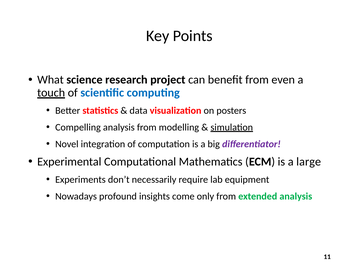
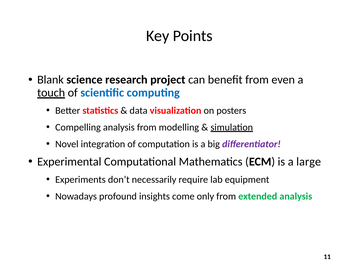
What: What -> Blank (50, 80)
